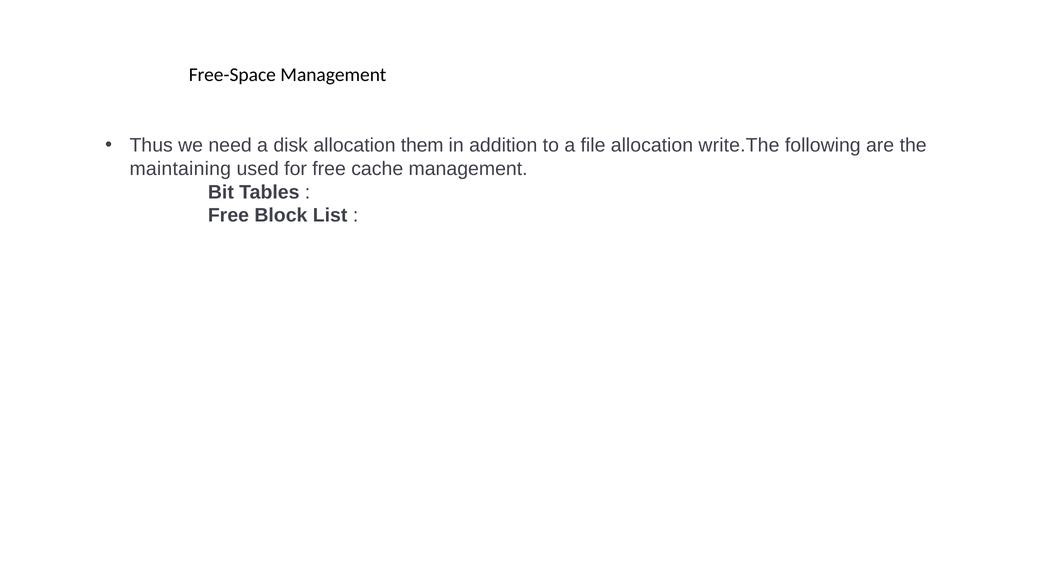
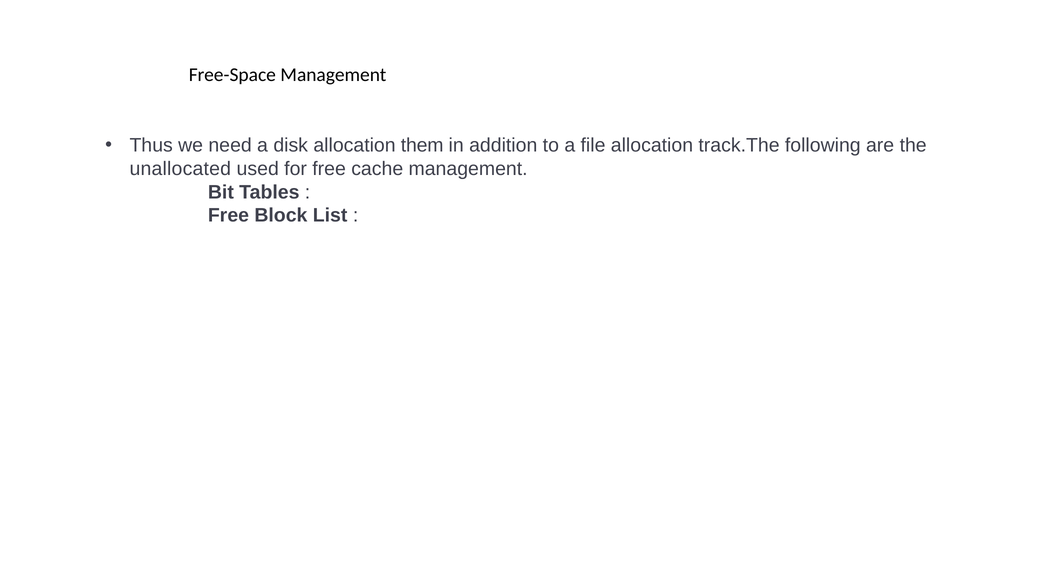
write.The: write.The -> track.The (739, 145)
maintaining: maintaining -> unallocated (180, 169)
